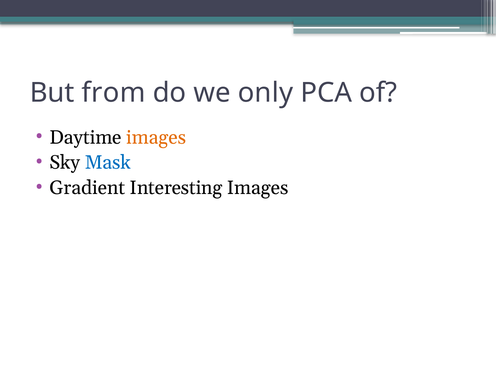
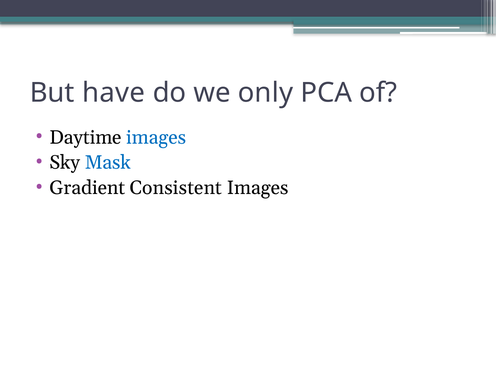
from: from -> have (114, 93)
images colour: orange -> blue (156, 137)
Interesting: Interesting -> Consistent (176, 188)
